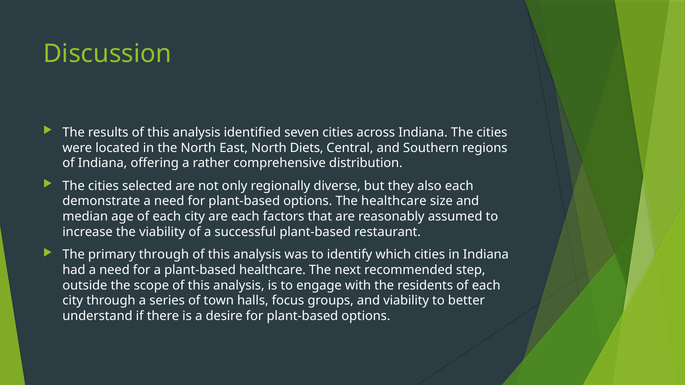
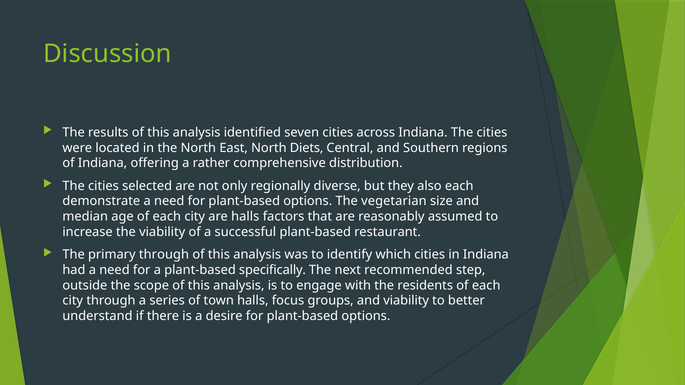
The healthcare: healthcare -> vegetarian (394, 201)
are each: each -> halls (245, 217)
plant-based healthcare: healthcare -> specifically (272, 270)
